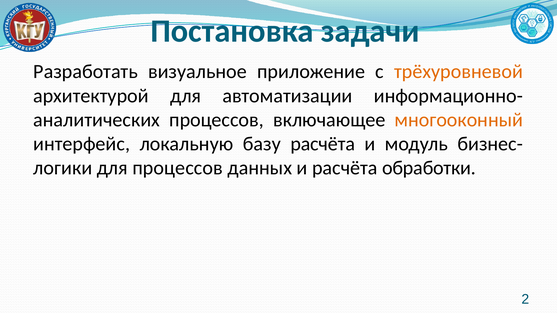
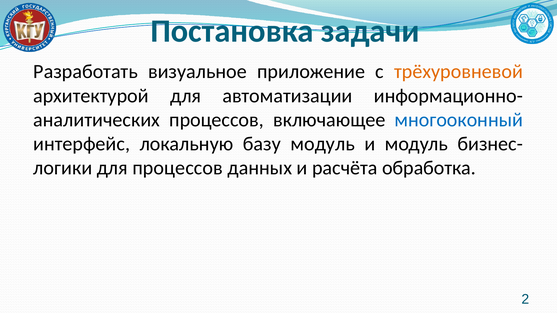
многооконный colour: orange -> blue (459, 120)
базу расчёта: расчёта -> модуль (323, 144)
обработки: обработки -> обработка (429, 168)
